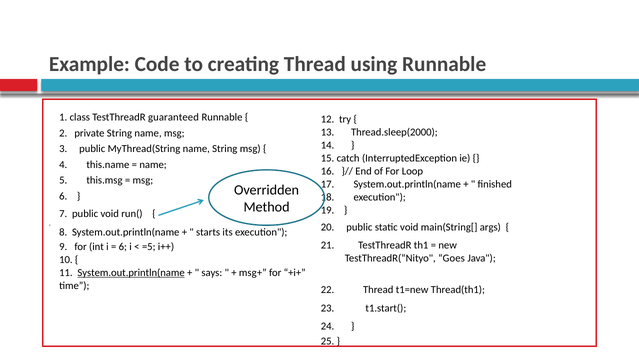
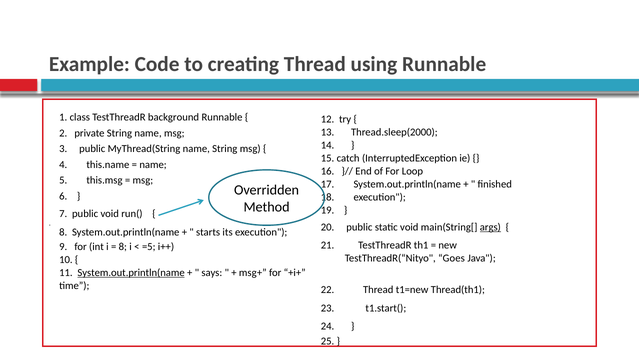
guaranteed: guaranteed -> background (174, 117)
args underline: none -> present (490, 227)
6: 6 -> 8 (123, 246)
